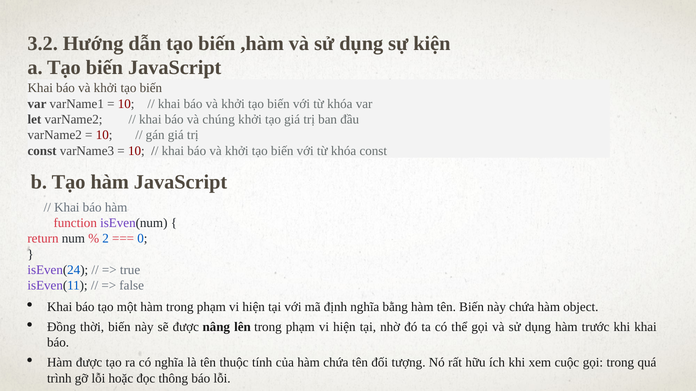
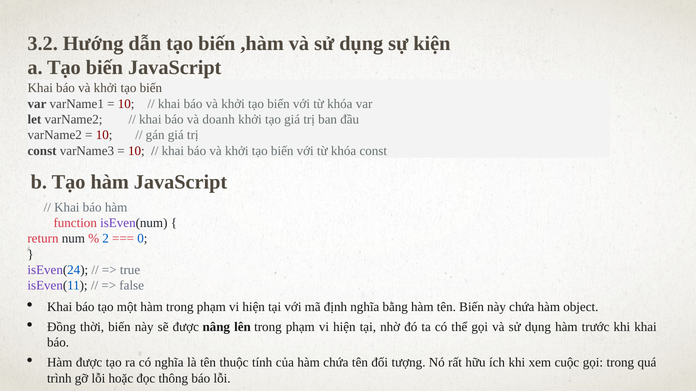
chúng: chúng -> doanh (219, 120)
